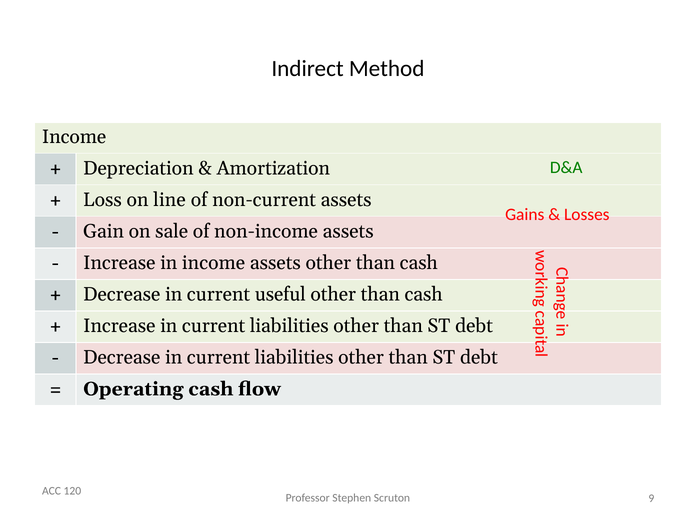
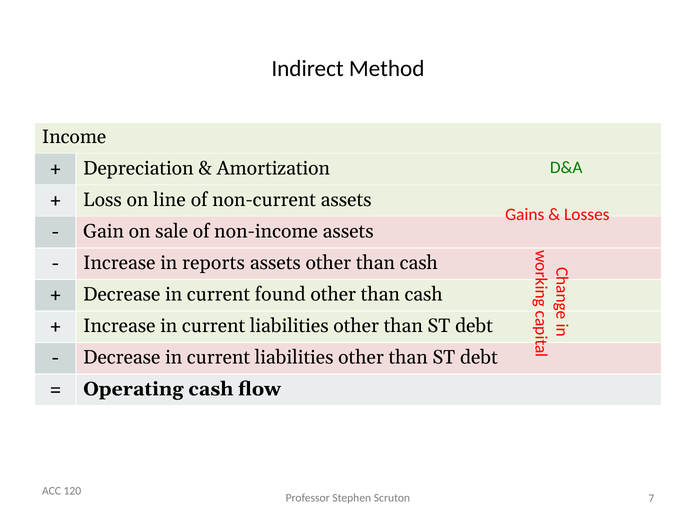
in income: income -> reports (214, 263)
useful: useful -> found (280, 294)
9: 9 -> 7 (651, 498)
